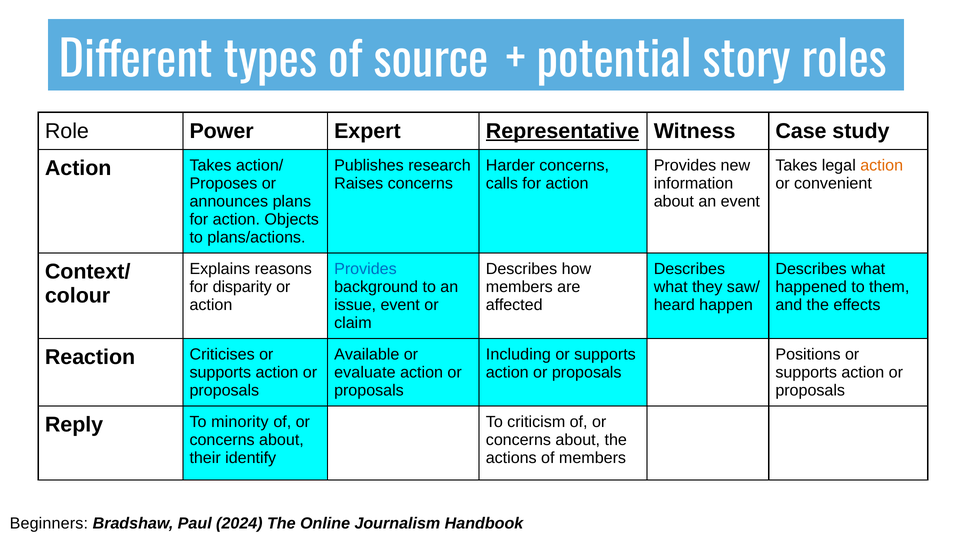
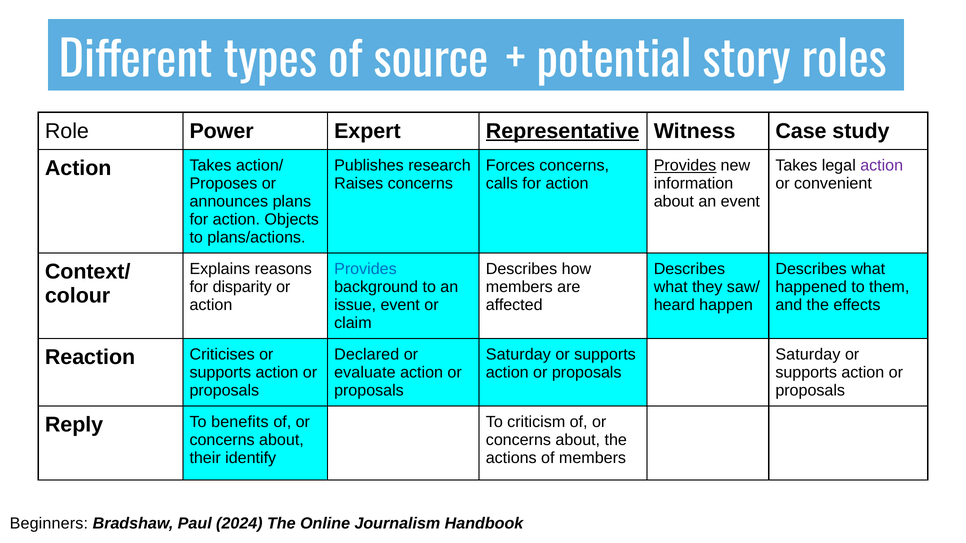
Harder: Harder -> Forces (510, 166)
Provides underline: none -> present (685, 166)
action colour: orange -> purple (882, 166)
Available: Available -> Declared (367, 355)
Including: Including -> Saturday (518, 355)
Positions: Positions -> Saturday (808, 355)
minority: minority -> benefits (240, 422)
